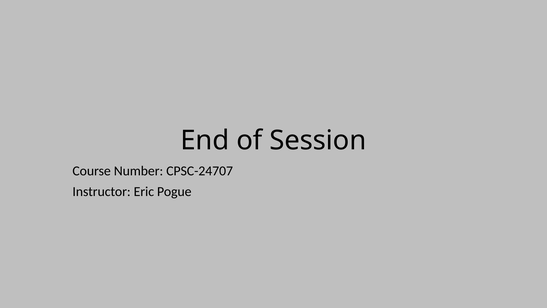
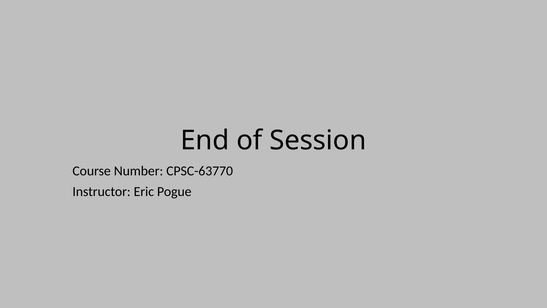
CPSC-24707: CPSC-24707 -> CPSC-63770 (200, 171)
